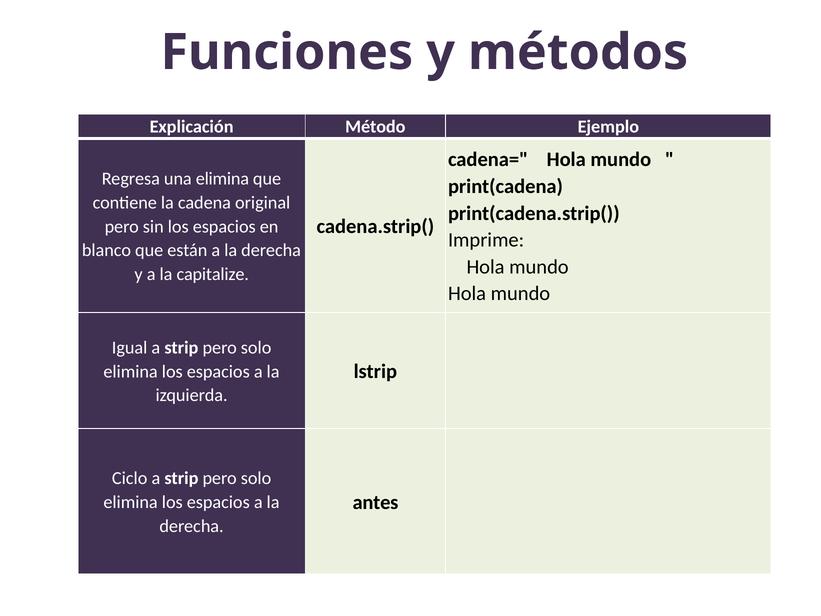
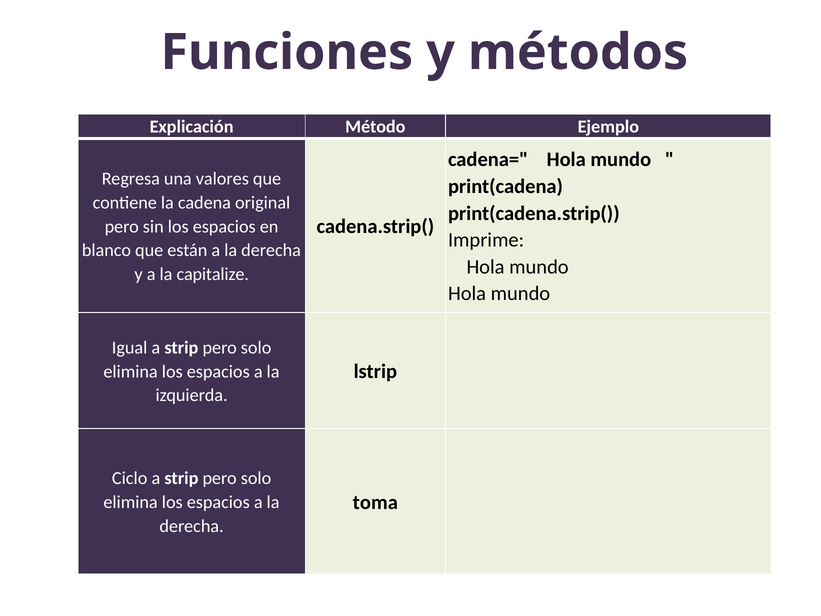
una elimina: elimina -> valores (222, 179)
antes: antes -> toma (375, 502)
